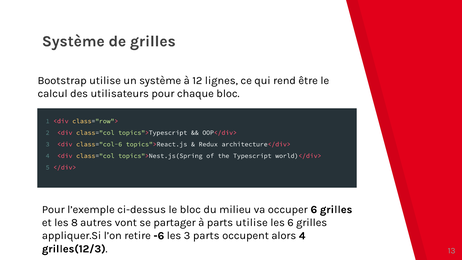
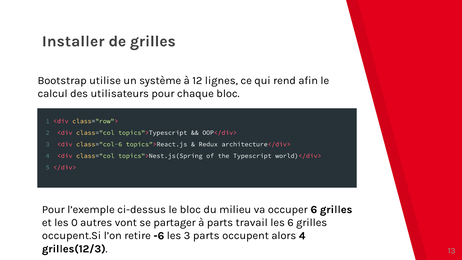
Système: Système -> Installer (73, 41)
être: être -> afin (308, 81)
8: 8 -> 0 (74, 222)
parts utilise: utilise -> travail (252, 222)
appliquer.Si: appliquer.Si -> occupent.Si (72, 236)
